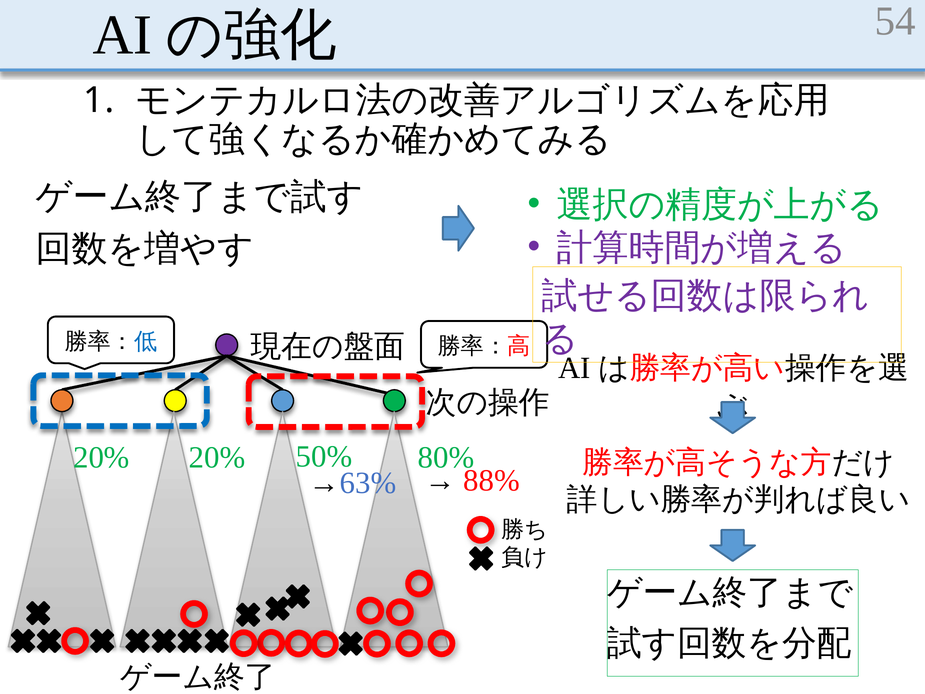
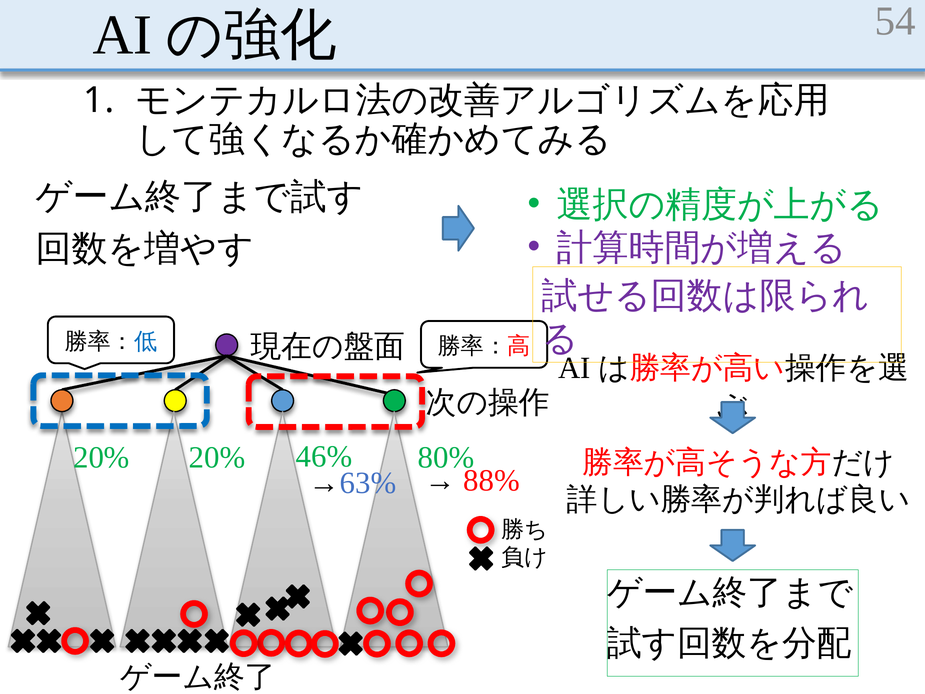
50%: 50% -> 46% (324, 456)
